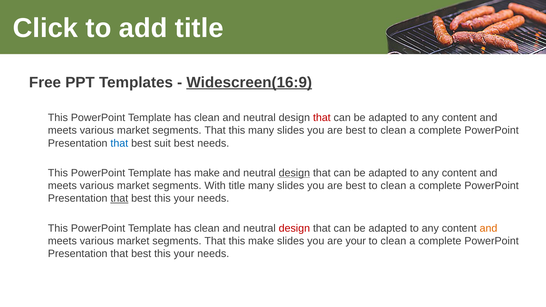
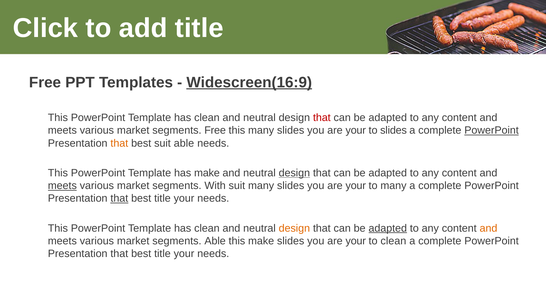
That: That -> Free (215, 131)
best: best -> your (356, 131)
clean: clean -> slides (394, 131)
PowerPoint underline: none -> present (492, 131)
that colour: blue -> orange (119, 143)
suit best: best -> able (184, 143)
meets underline: none -> present (62, 186)
With title: title -> suit (237, 186)
best: best -> your (356, 186)
clean: clean -> many (393, 186)
this: this -> title (162, 199)
design colour: red -> orange (294, 228)
adapted underline: none -> present (388, 228)
That: That -> Able (215, 241)
this: this -> title (162, 254)
